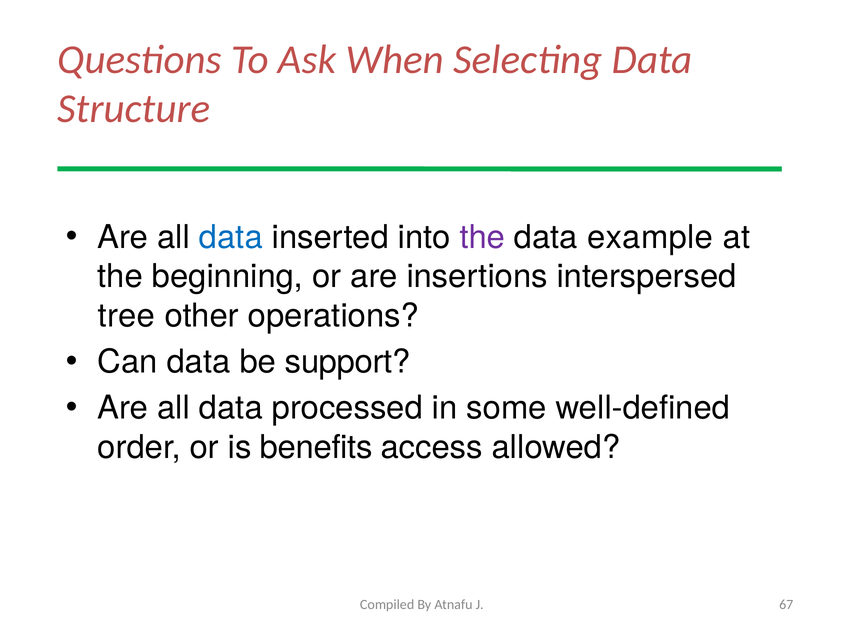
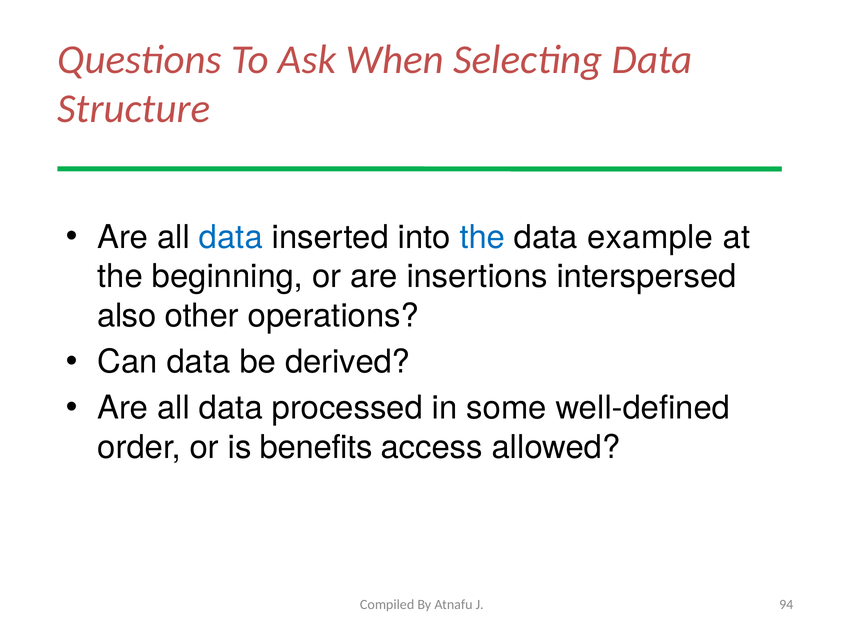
the colour: purple -> blue (482, 237)
tree: tree -> also (127, 316)
support: support -> derived (348, 362)
67: 67 -> 94 (786, 604)
